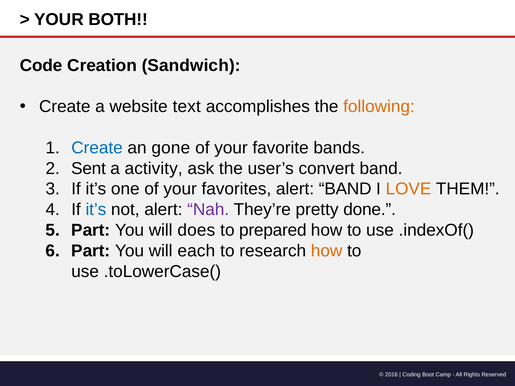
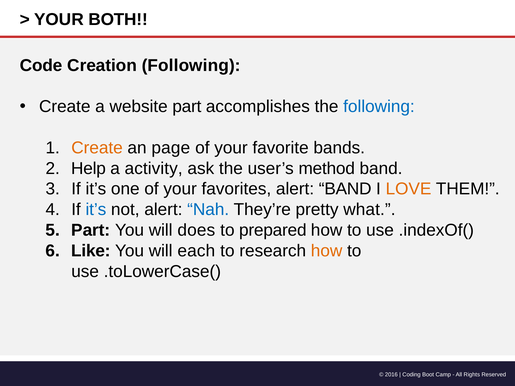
Creation Sandwich: Sandwich -> Following (191, 66)
website text: text -> part (187, 107)
following colour: orange -> blue (379, 107)
Create colour: blue -> orange (97, 148)
gone: gone -> page (171, 148)
Sent: Sent -> Help (88, 169)
convert: convert -> method (327, 169)
Nah colour: purple -> blue (208, 210)
done: done -> what (369, 210)
Part: Part -> Like (91, 251)
